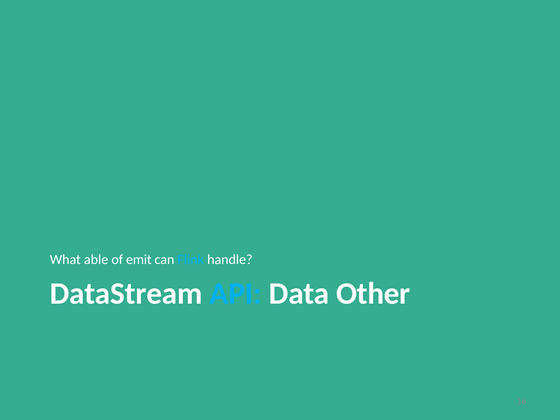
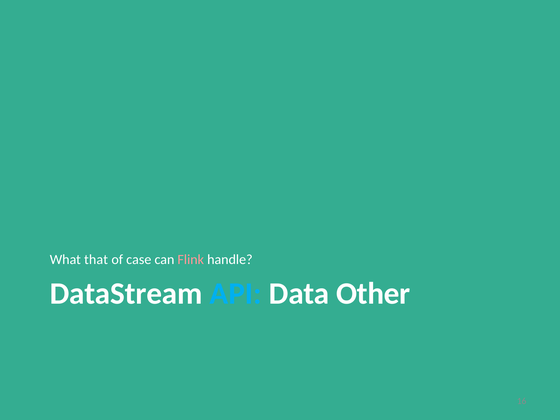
able: able -> that (96, 260)
emit: emit -> case (139, 260)
Flink colour: light blue -> pink (191, 260)
